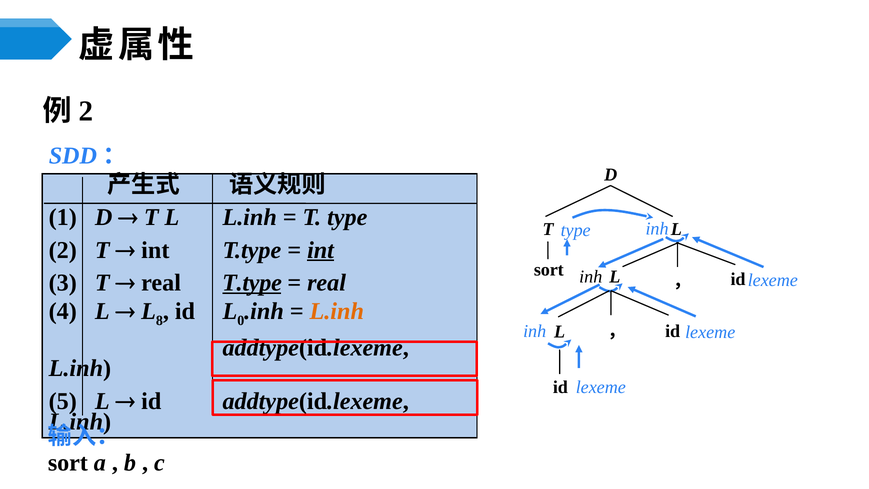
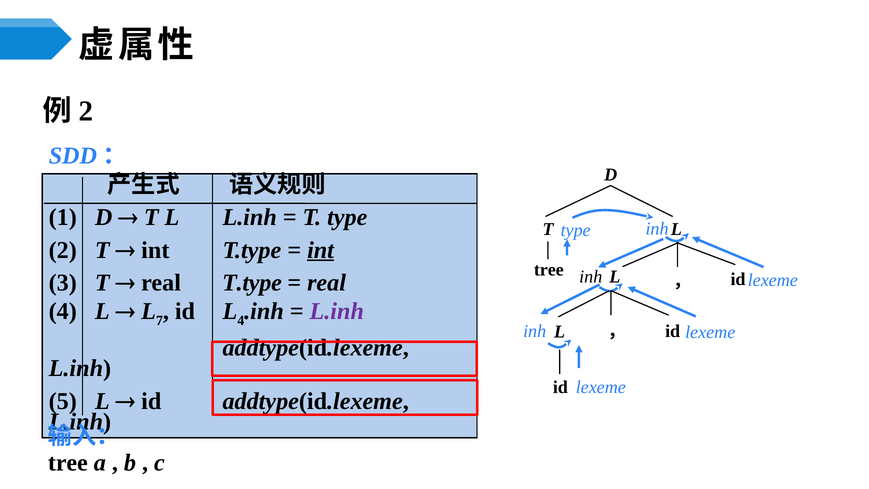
sort: sort -> tree (549, 270)
T.type underline: present -> none (252, 283)
8: 8 -> 7 (159, 321)
L 0: 0 -> 4 (241, 321)
L.inh colour: orange -> purple (337, 311)
sort: sort -> tree (68, 463)
